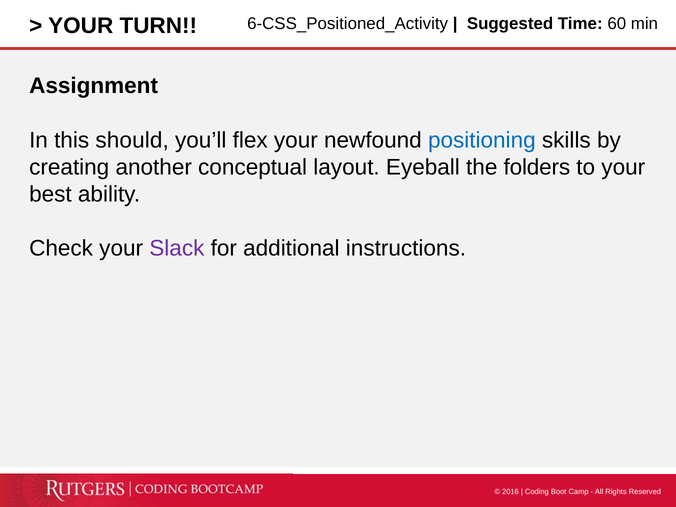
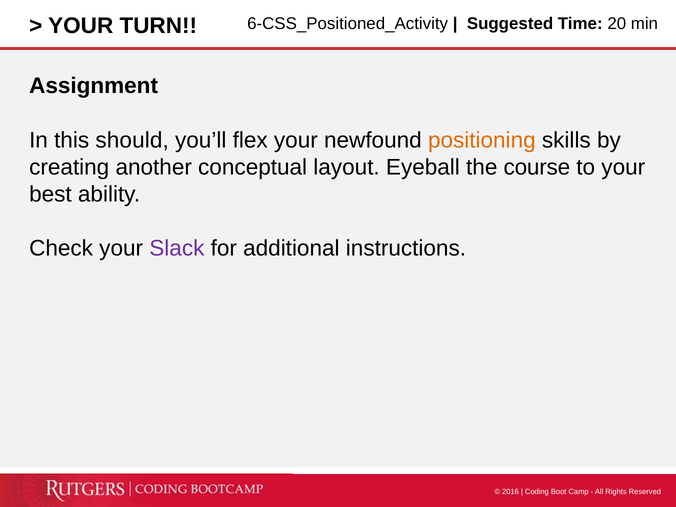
60: 60 -> 20 (617, 24)
positioning colour: blue -> orange (482, 140)
folders: folders -> course (537, 167)
